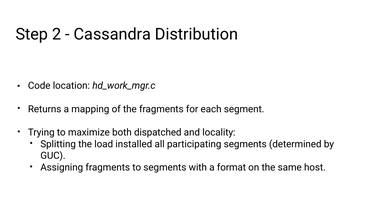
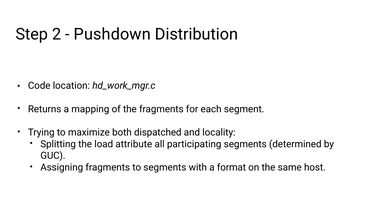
Cassandra: Cassandra -> Pushdown (112, 34)
installed: installed -> attribute (134, 144)
